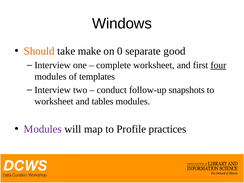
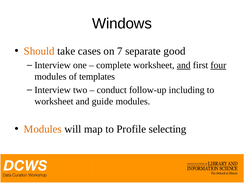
make: make -> cases (89, 51)
0: 0 -> 7 (120, 51)
and underline: none -> present (184, 65)
snapshots: snapshots -> including (187, 90)
tables: tables -> guide (102, 101)
Modules colour: purple -> orange (43, 129)
practices: practices -> selecting (168, 129)
